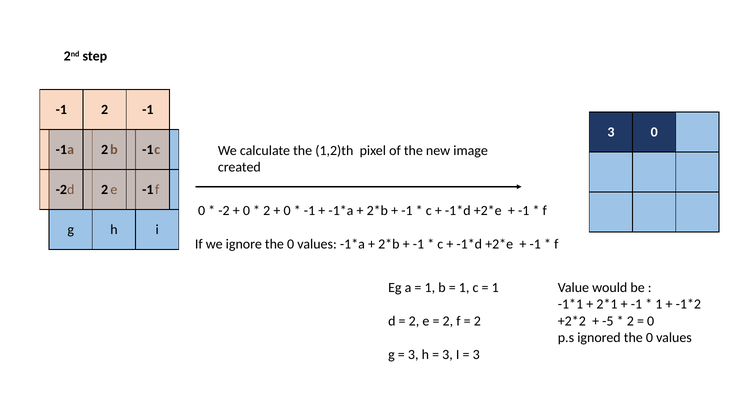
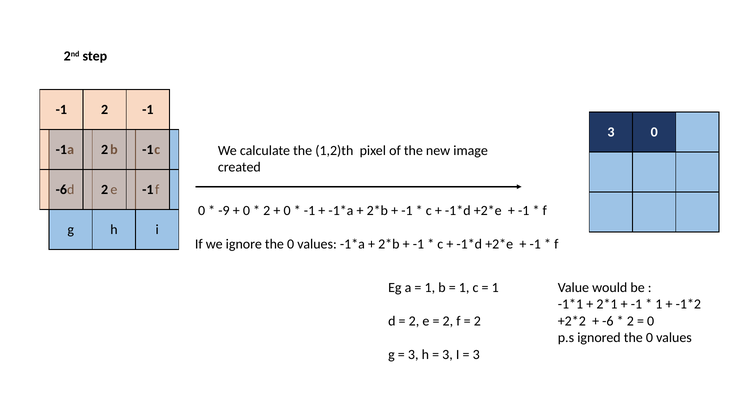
-2: -2 -> -6 (61, 189)
-2: -2 -> -9 (224, 210)
-5: -5 -> -6 (608, 321)
